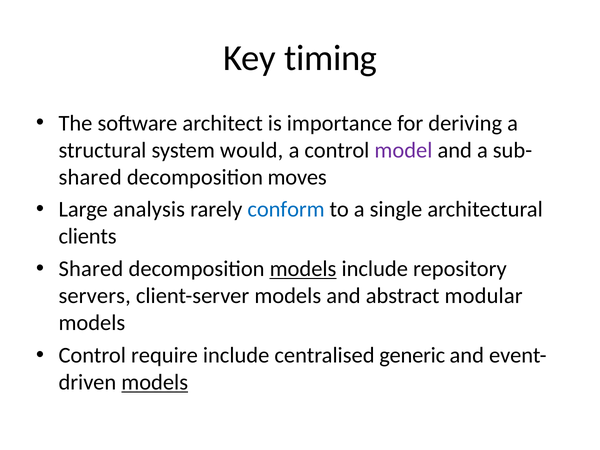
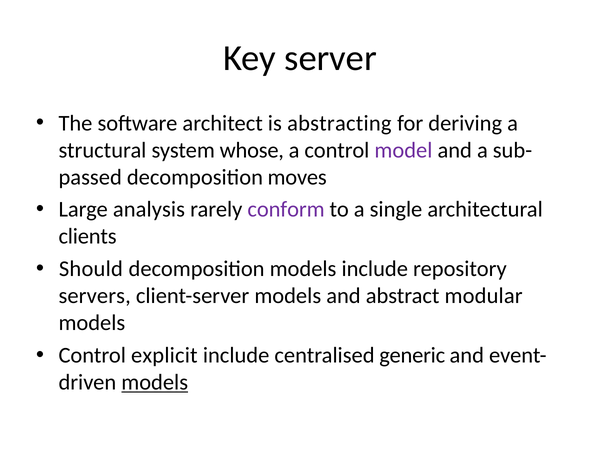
timing: timing -> server (331, 58)
importance: importance -> abstracting (339, 123)
would: would -> whose (252, 150)
shared: shared -> passed (90, 177)
conform colour: blue -> purple (286, 209)
Shared: Shared -> Should (91, 269)
models underline: present -> none (303, 269)
require: require -> explicit (164, 355)
